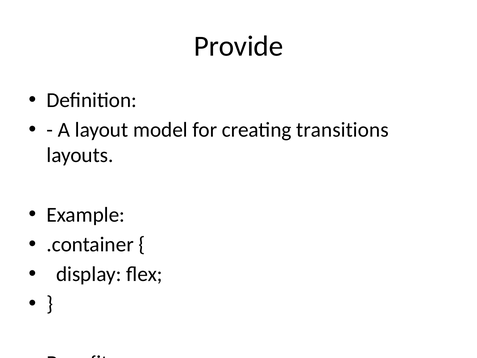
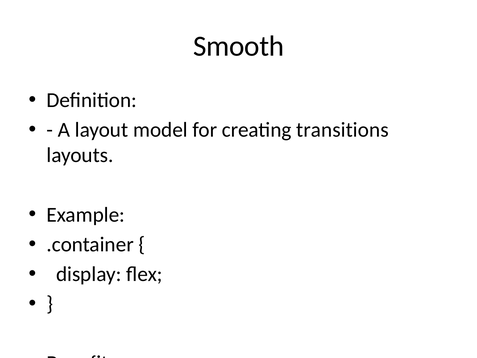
Provide: Provide -> Smooth (239, 46)
